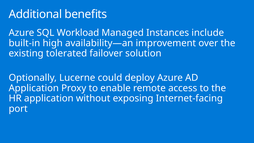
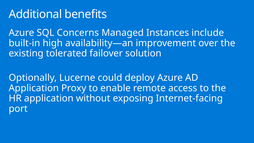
Workload: Workload -> Concerns (78, 33)
